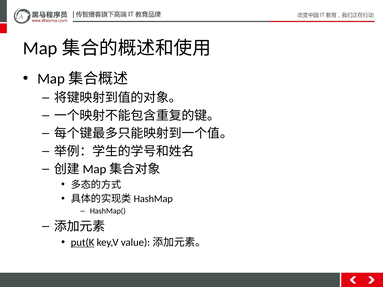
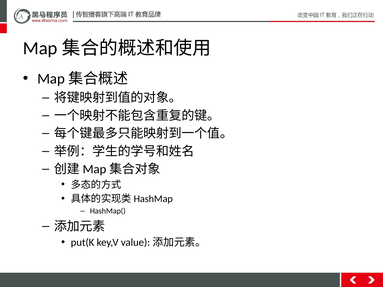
put(K underline: present -> none (83, 243)
